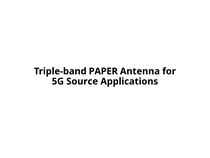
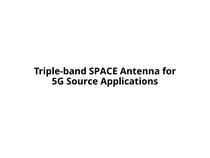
PAPER: PAPER -> SPACE (103, 71)
